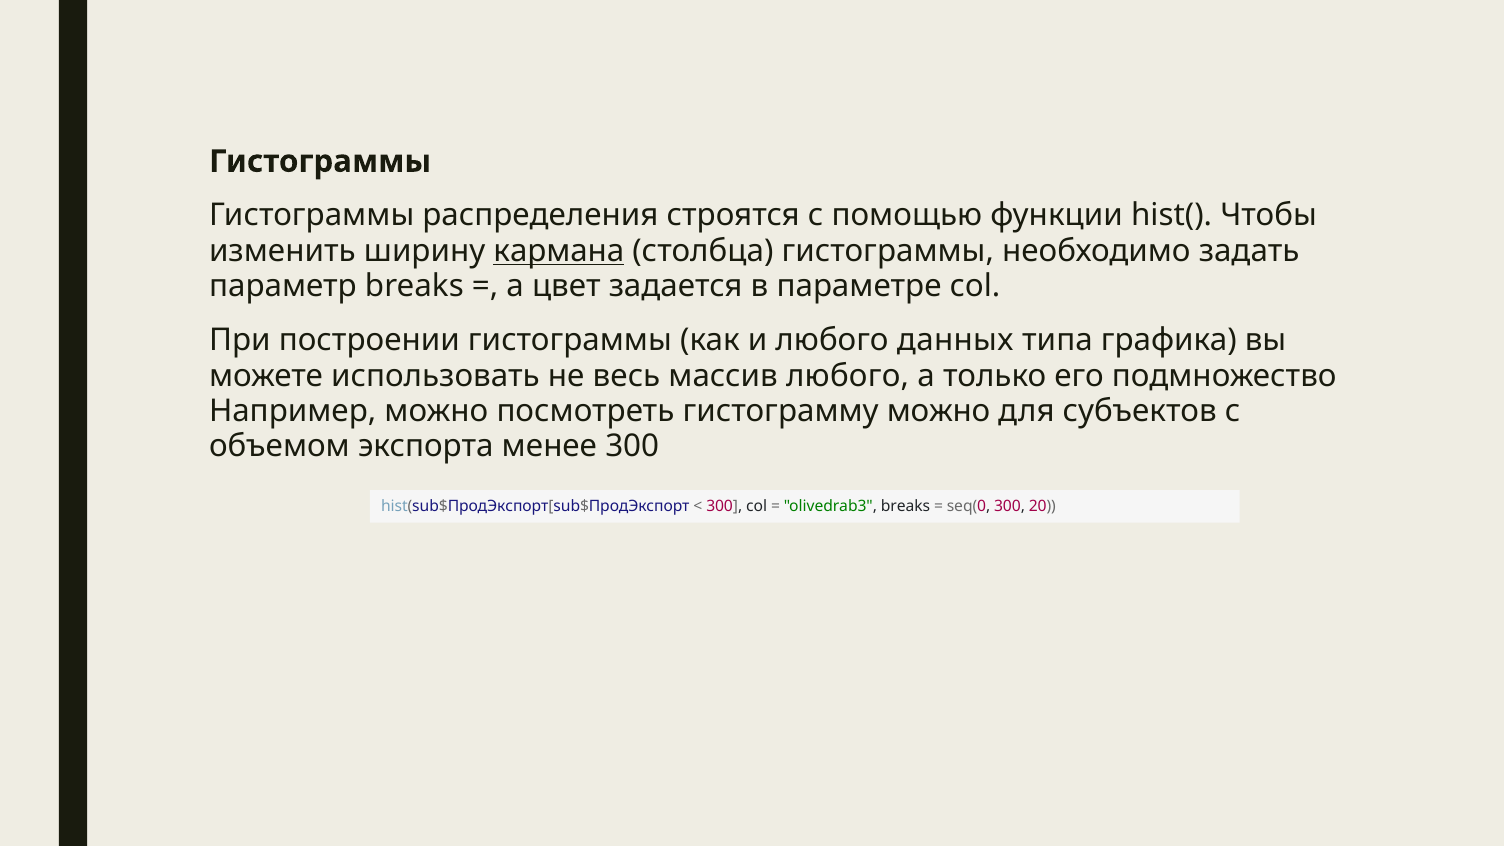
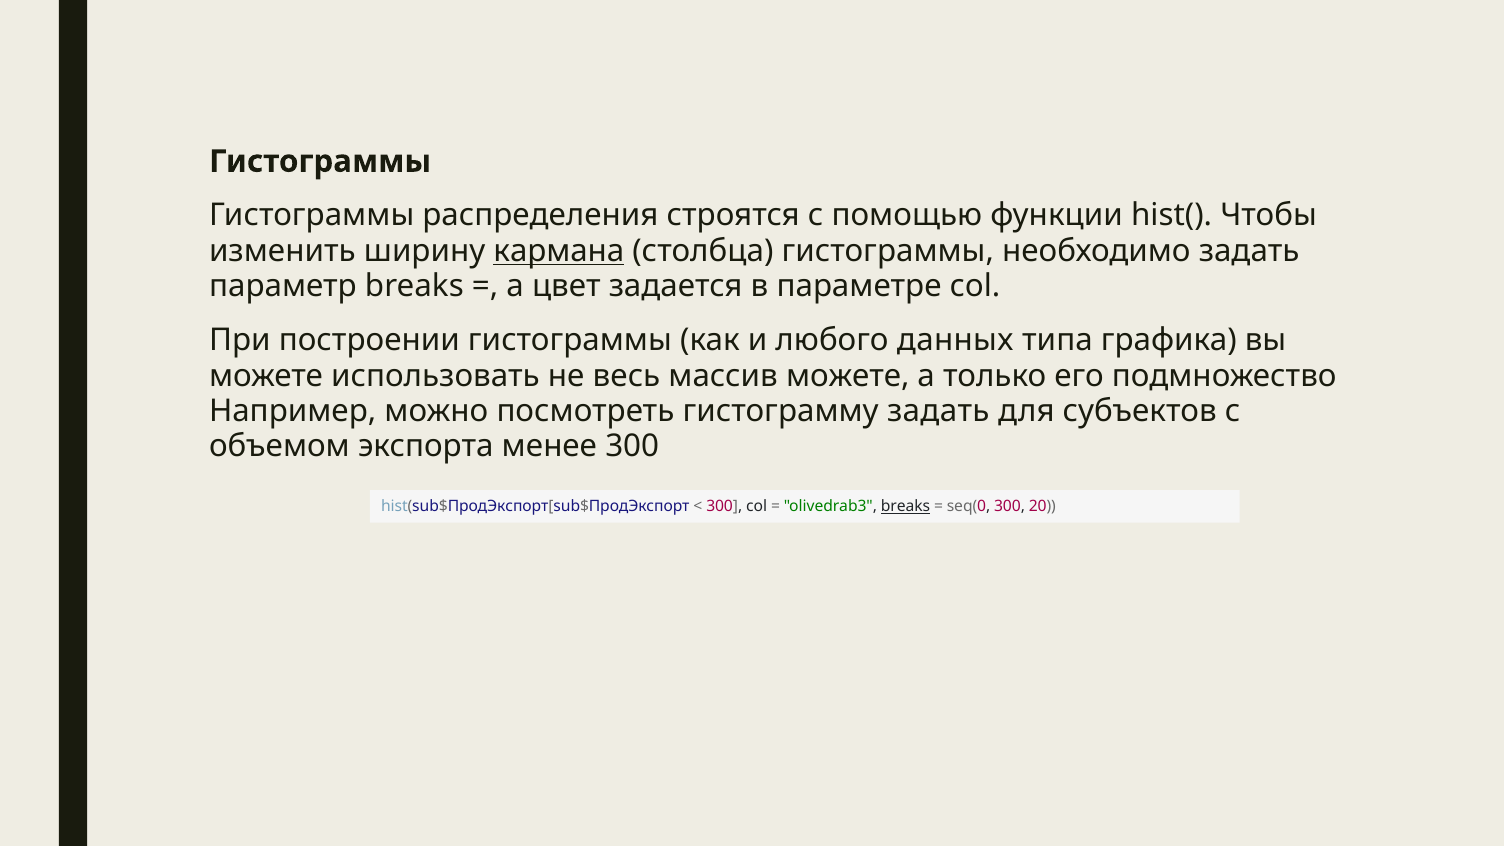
массив любого: любого -> можете (848, 376)
гистограмму можно: можно -> задать (938, 411)
breaks underline: none -> present (906, 506)
